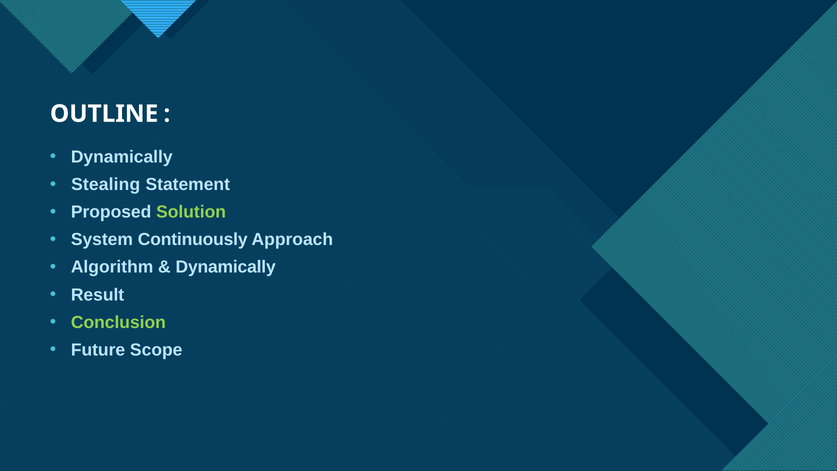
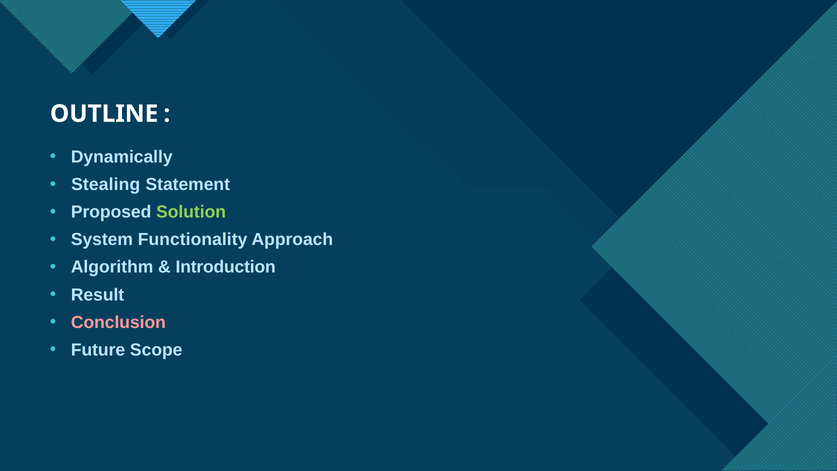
Continuously: Continuously -> Functionality (193, 240)
Dynamically: Dynamically -> Introduction (226, 267)
Conclusion colour: light green -> pink (118, 322)
